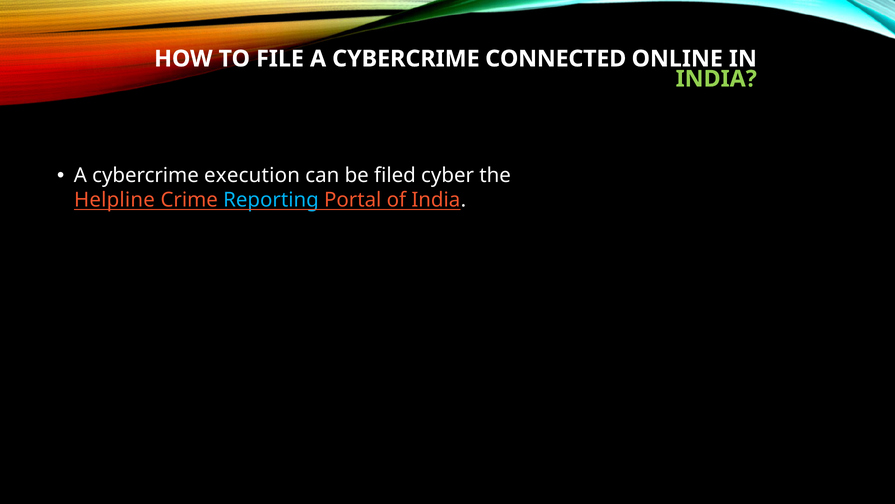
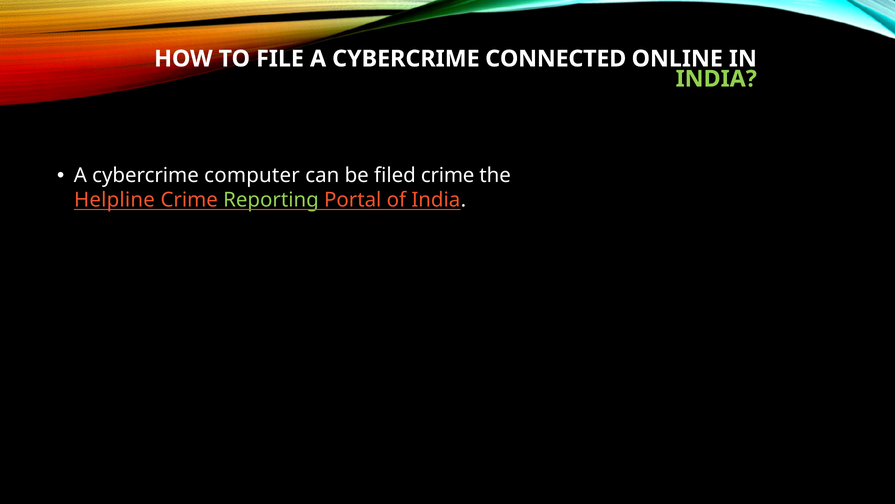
execution: execution -> computer (252, 175)
filed cyber: cyber -> crime (448, 175)
Reporting colour: light blue -> light green (271, 200)
